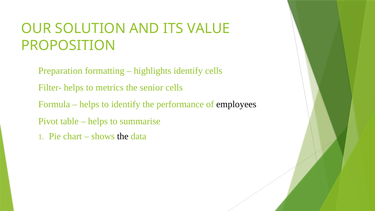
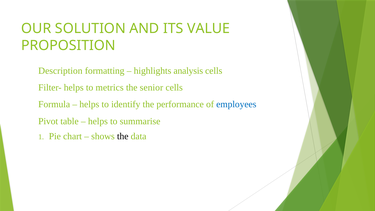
Preparation: Preparation -> Description (60, 71)
highlights identify: identify -> analysis (188, 71)
employees colour: black -> blue (236, 104)
